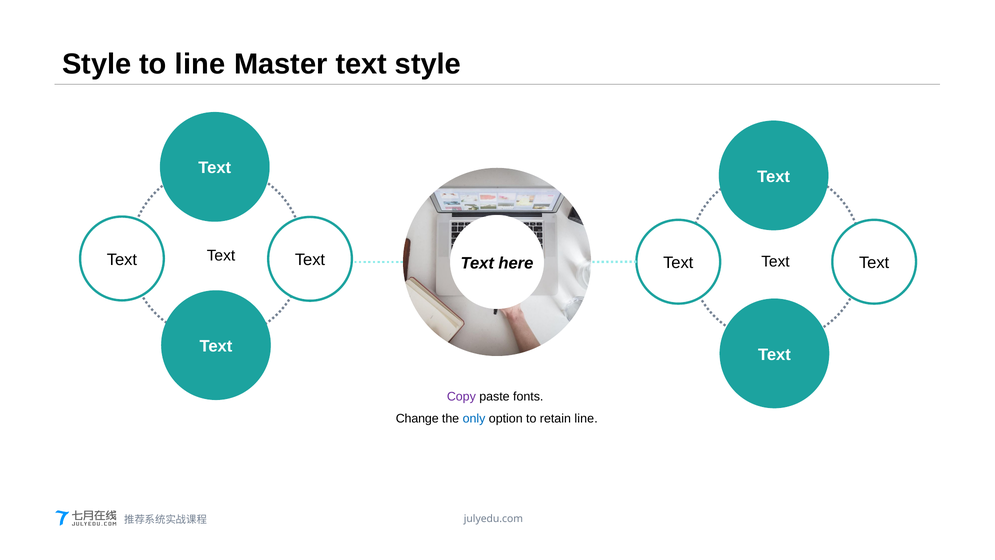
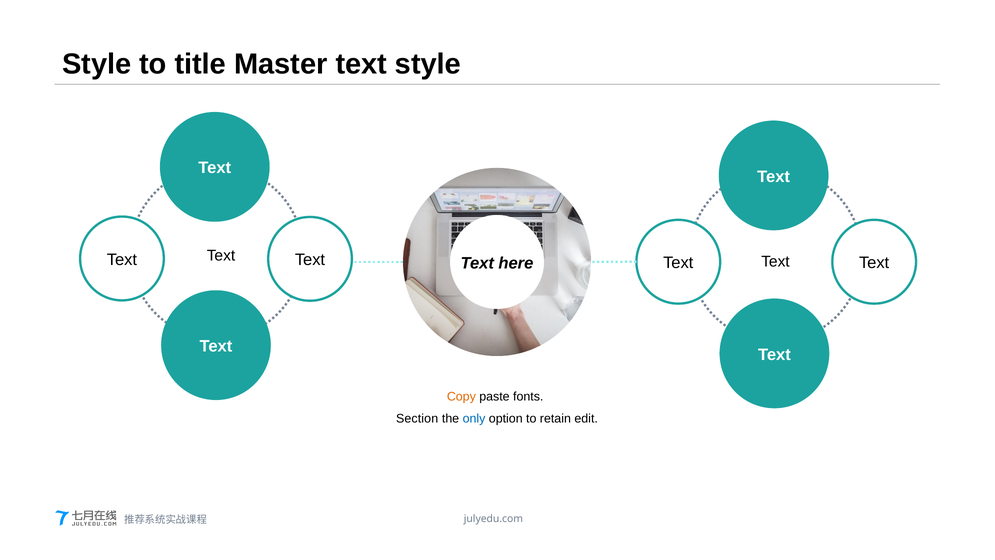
to line: line -> title (200, 64)
Copy colour: purple -> orange (461, 396)
Change: Change -> Section (417, 419)
retain line: line -> edit (586, 419)
